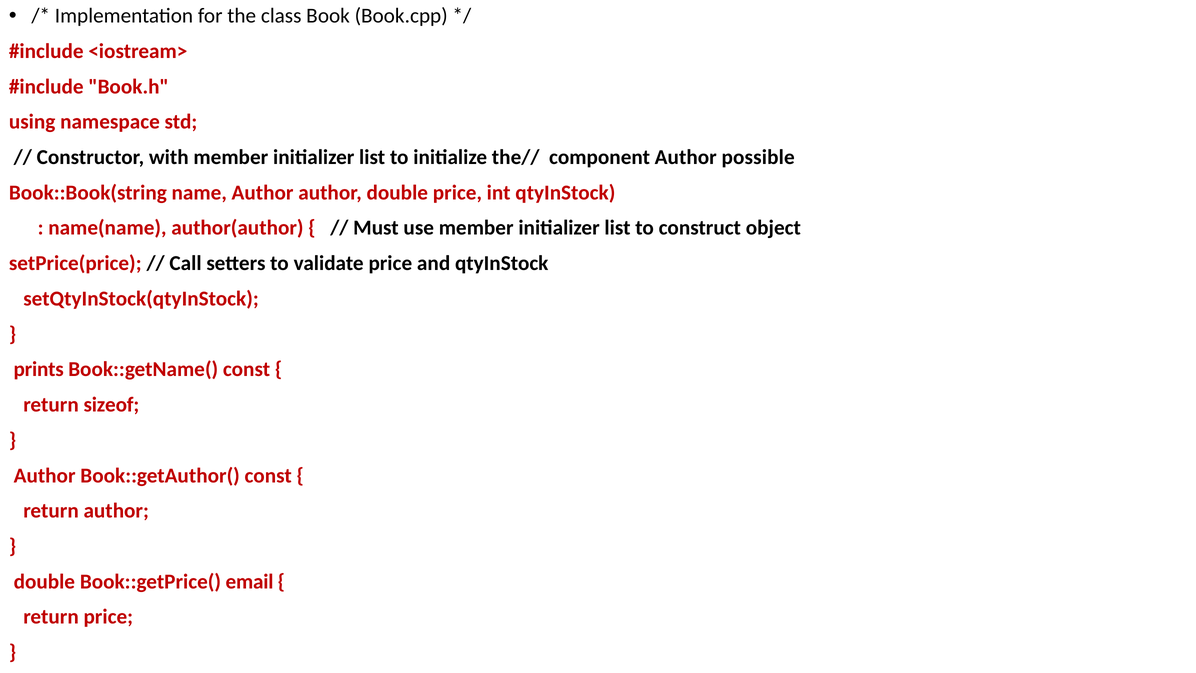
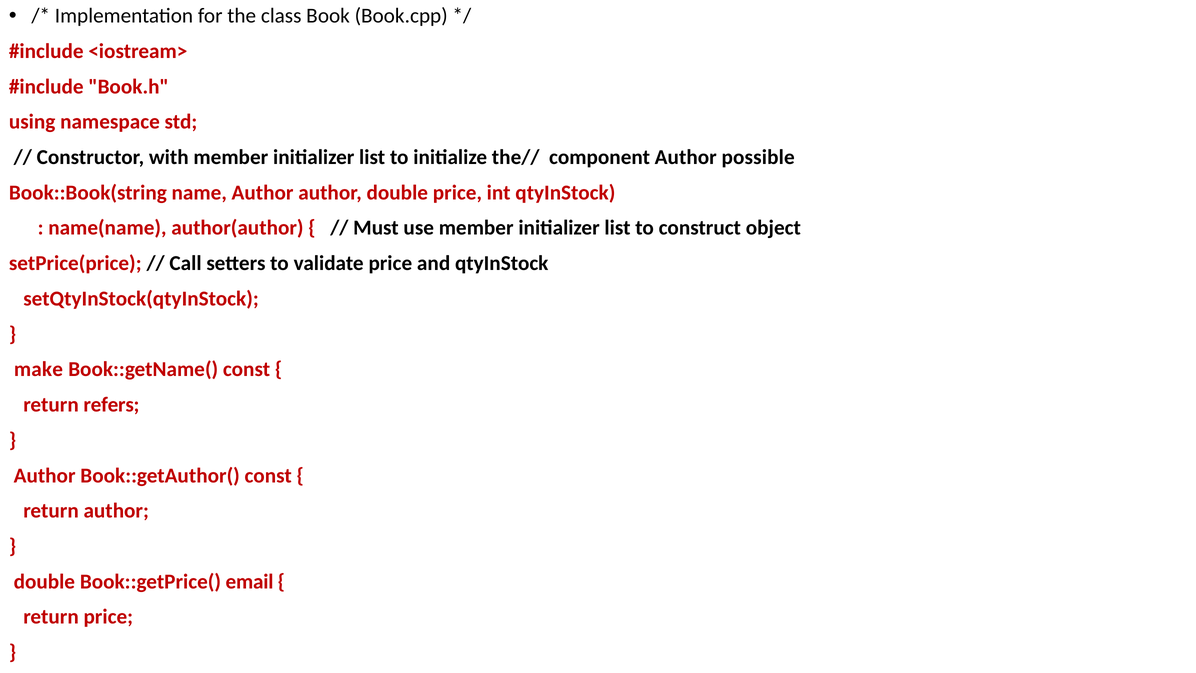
prints: prints -> make (38, 369)
sizeof: sizeof -> refers (111, 405)
